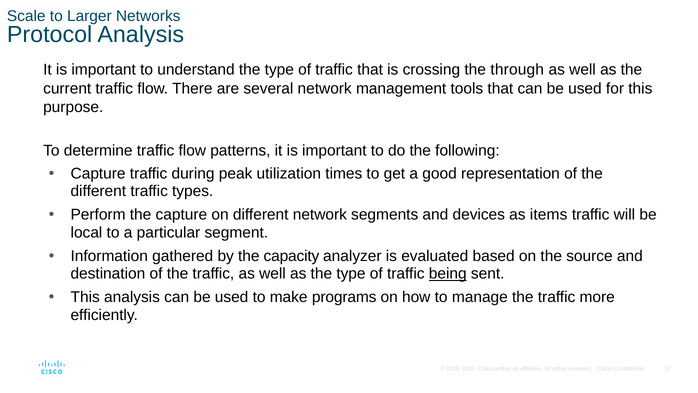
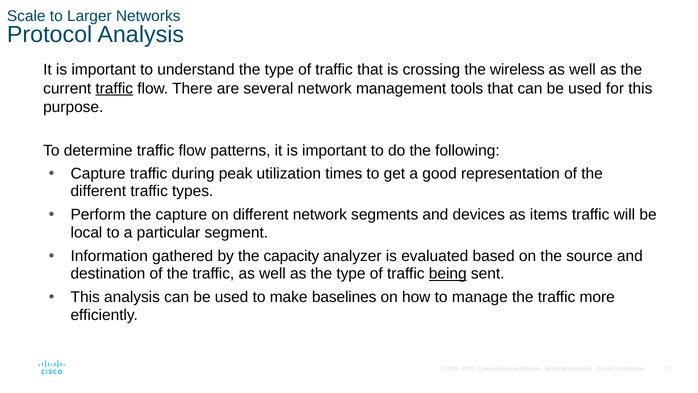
through: through -> wireless (517, 70)
traffic underline: none -> present (114, 88)
programs: programs -> baselines (344, 297)
